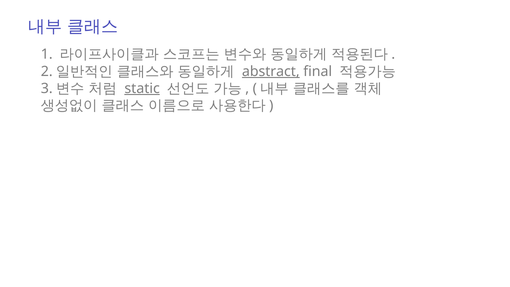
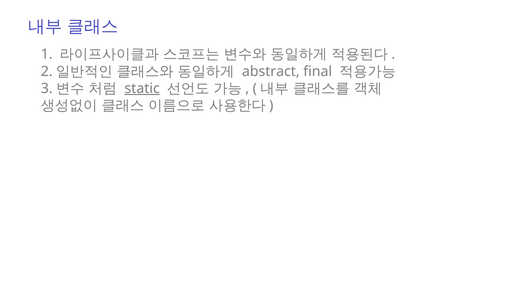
abstract underline: present -> none (271, 71)
